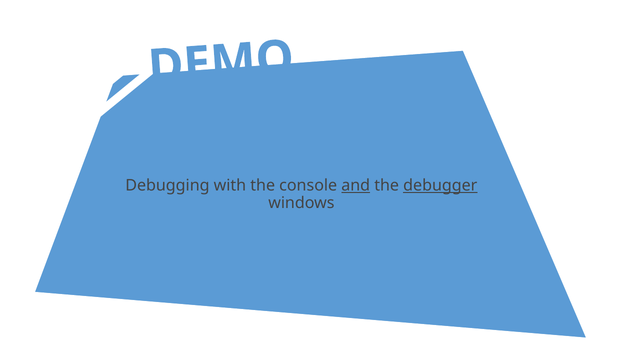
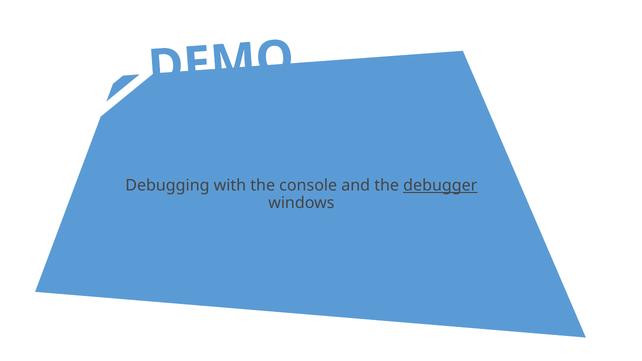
and underline: present -> none (356, 186)
